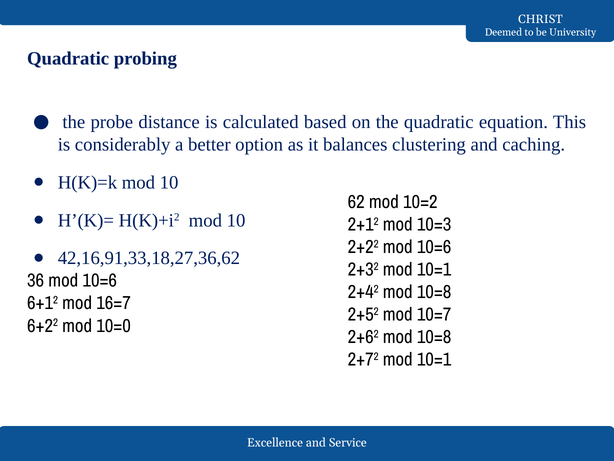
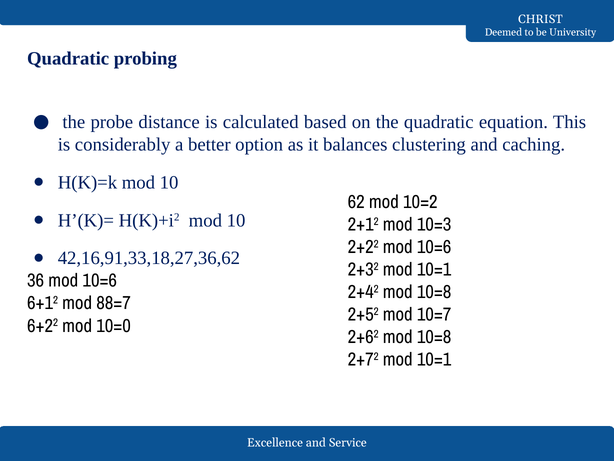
16=7: 16=7 -> 88=7 (114, 303)
